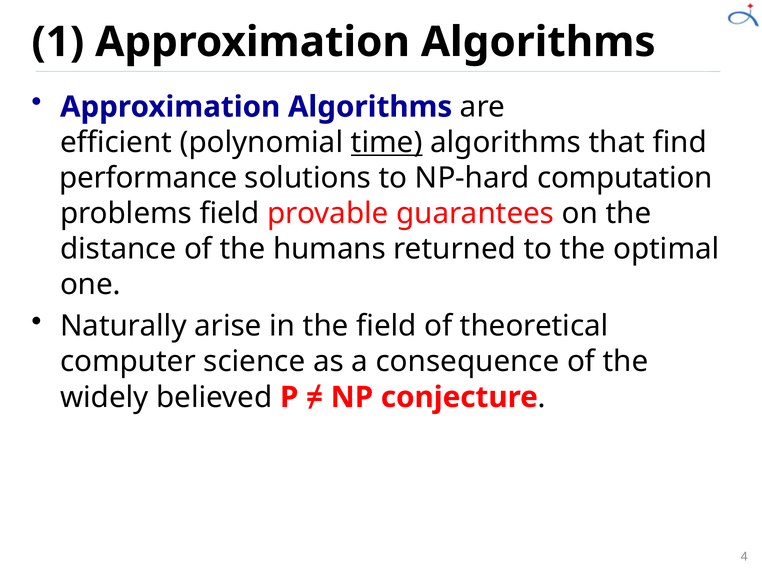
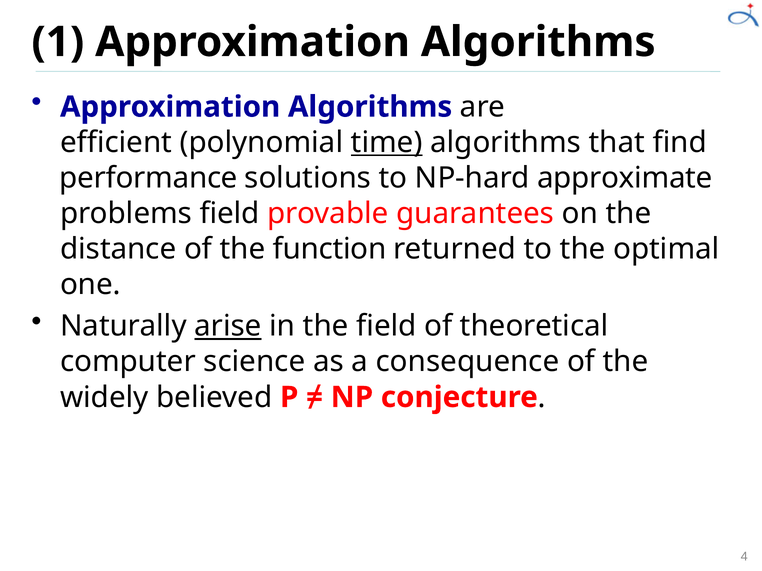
computation: computation -> approximate (625, 178)
humans: humans -> function (330, 249)
arise underline: none -> present (228, 326)
